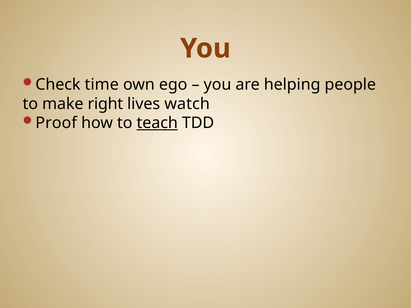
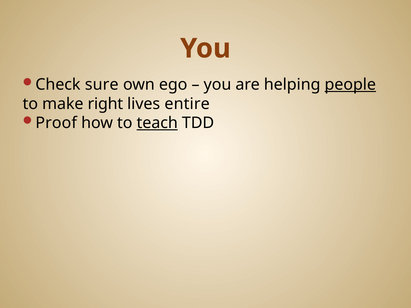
time: time -> sure (102, 85)
people underline: none -> present (350, 85)
watch: watch -> entire (187, 104)
